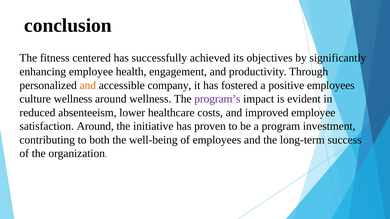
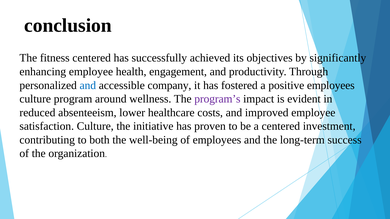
and colour: orange -> blue (88, 85)
culture wellness: wellness -> program (73, 99)
satisfaction Around: Around -> Culture (95, 126)
a program: program -> centered (281, 126)
